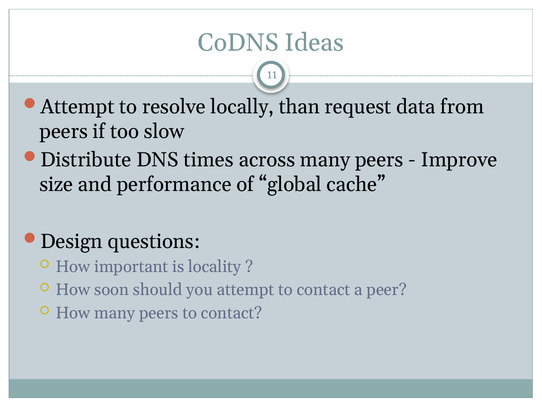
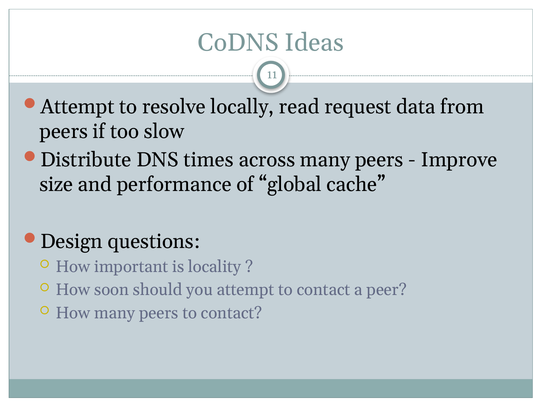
than: than -> read (299, 107)
